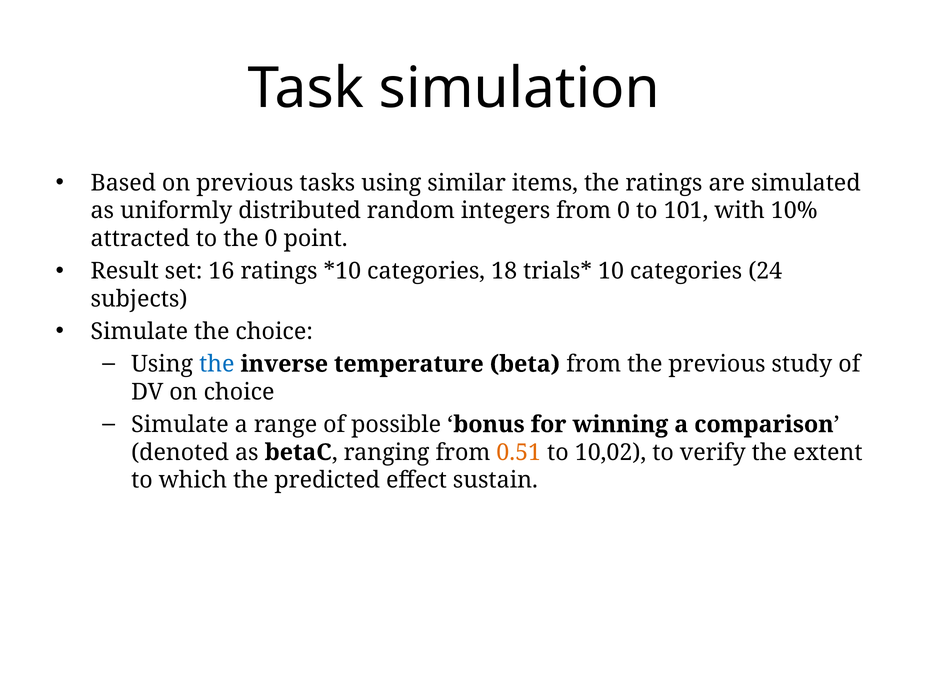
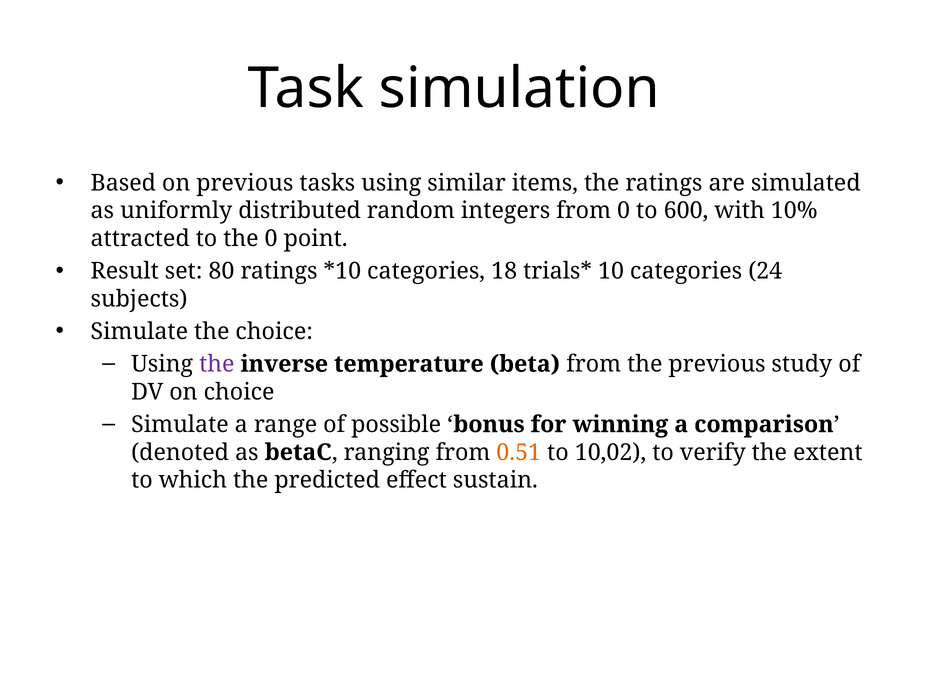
101: 101 -> 600 (686, 211)
16: 16 -> 80 (221, 271)
the colour: blue -> purple (217, 364)
